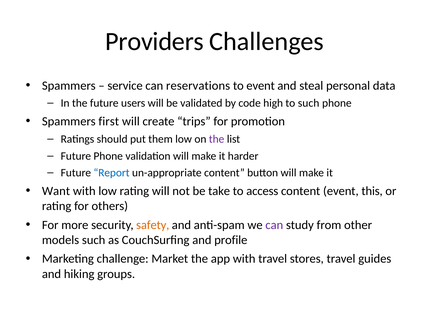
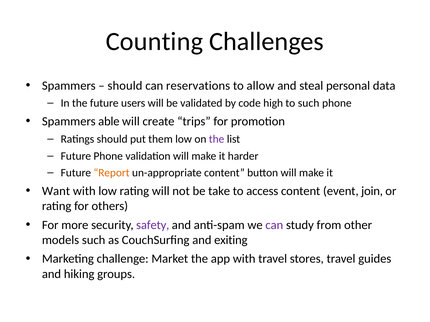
Providers: Providers -> Counting (154, 42)
service: service -> should (125, 86)
to event: event -> allow (260, 86)
first: first -> able (109, 122)
Report colour: blue -> orange (112, 173)
this: this -> join (372, 191)
safety colour: orange -> purple (153, 225)
profile: profile -> exiting (231, 240)
